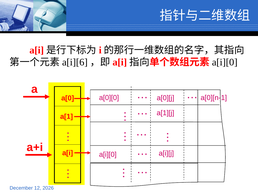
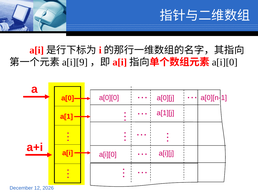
a[i][6: a[i][6 -> a[i][9 (75, 62)
